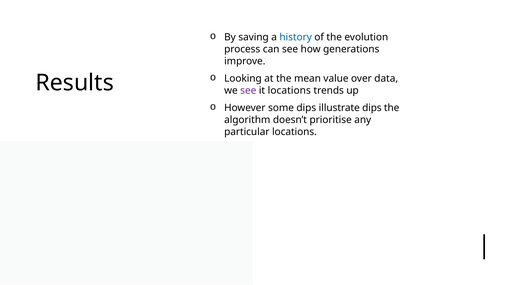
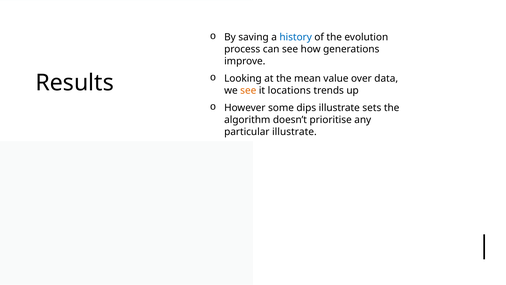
see colour: purple -> orange (248, 91)
illustrate dips: dips -> sets (372, 108)
particular locations: locations -> illustrate (294, 132)
